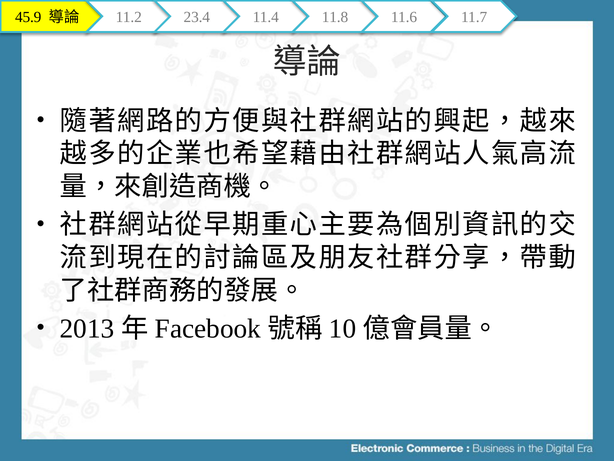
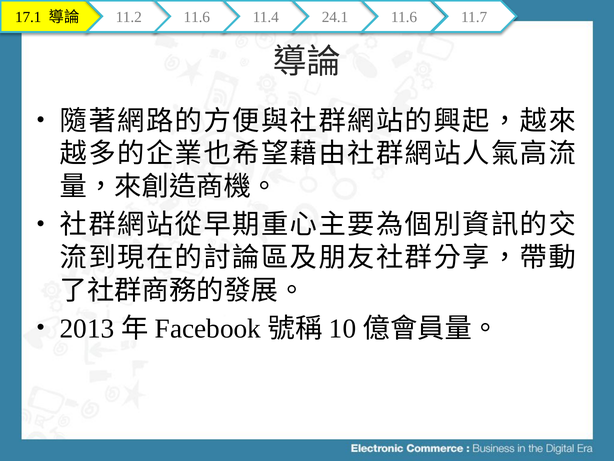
45.9: 45.9 -> 17.1 (28, 17)
11.2 23.4: 23.4 -> 11.6 (197, 17)
11.8: 11.8 -> 24.1 (335, 17)
